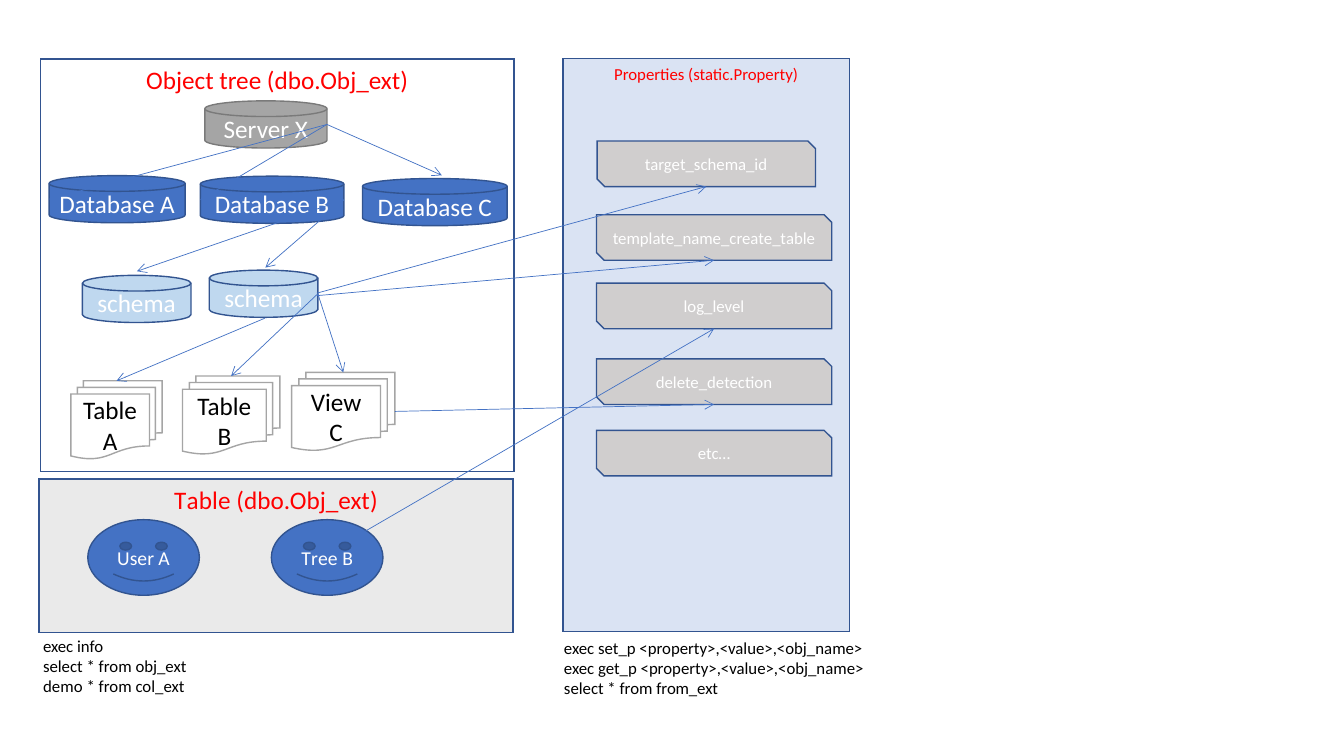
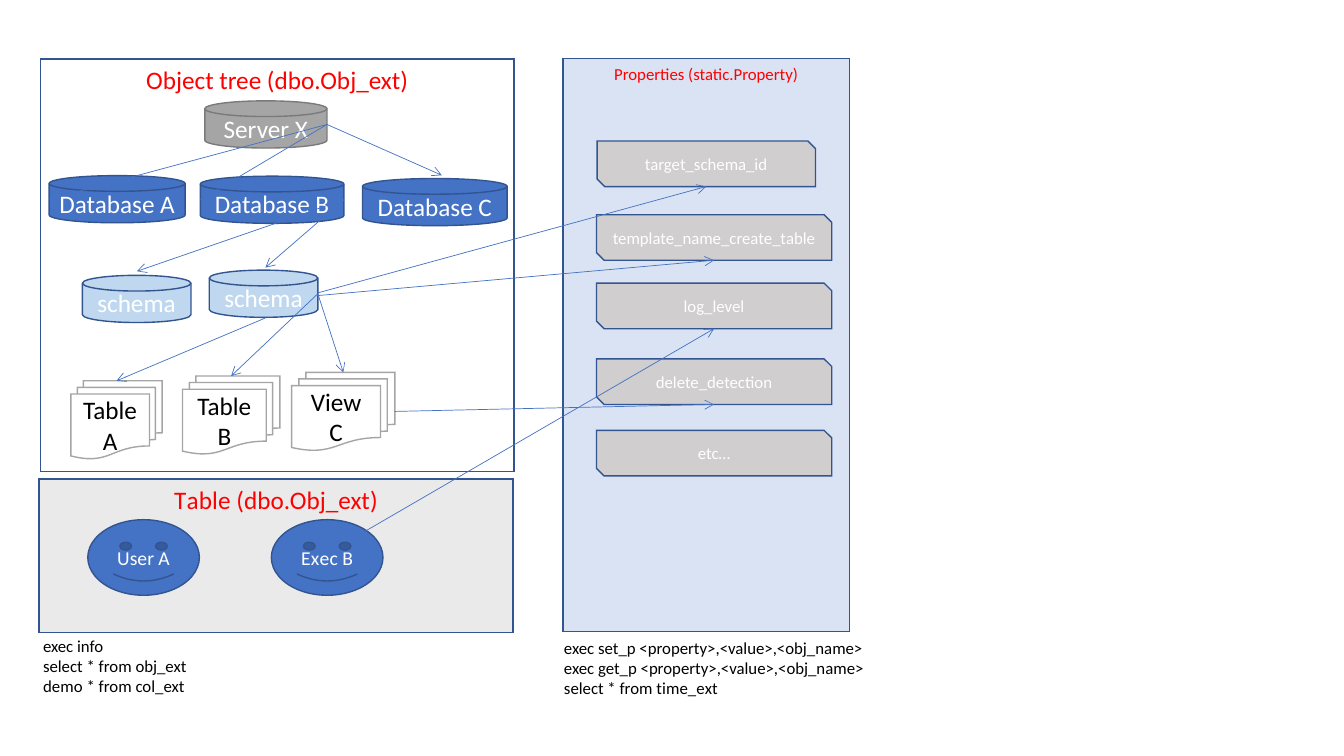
Tree: Tree -> Exec (320, 559)
from_ext: from_ext -> time_ext (687, 689)
